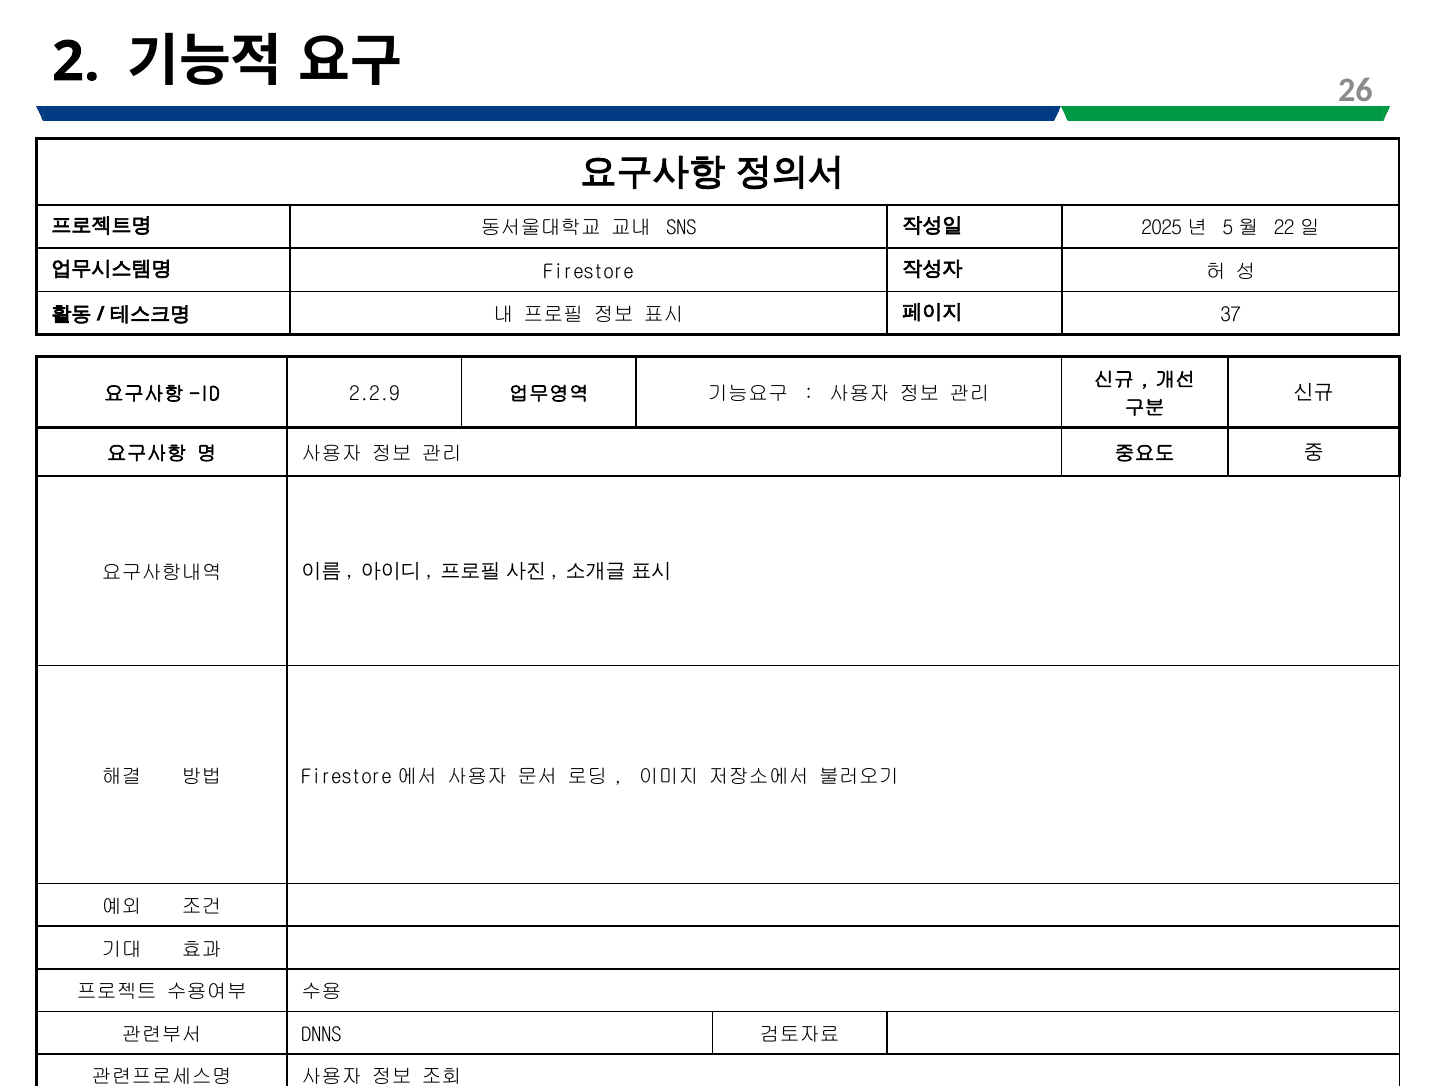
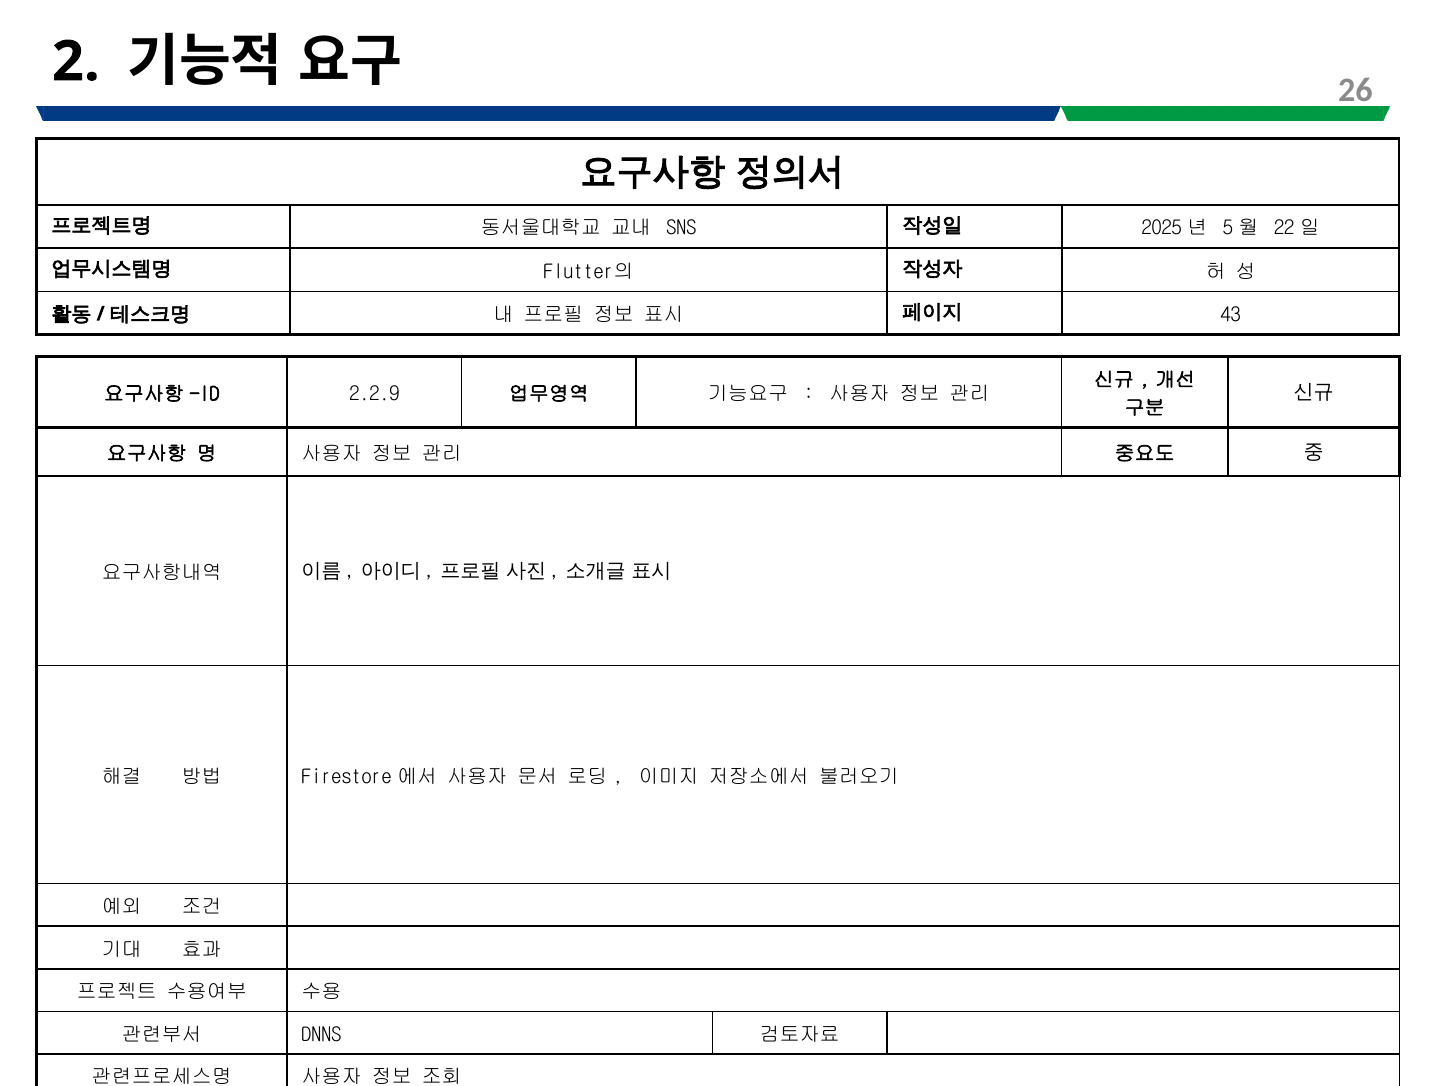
Firestore: Firestore -> Flutter의 (589, 272)
37: 37 -> 43 (1231, 315)
